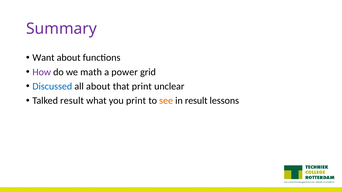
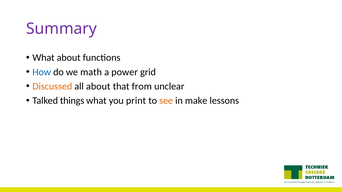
Want: Want -> What (43, 58)
How colour: purple -> blue (42, 72)
Discussed colour: blue -> orange (52, 86)
that print: print -> from (142, 86)
Talked result: result -> things (72, 101)
in result: result -> make (196, 101)
